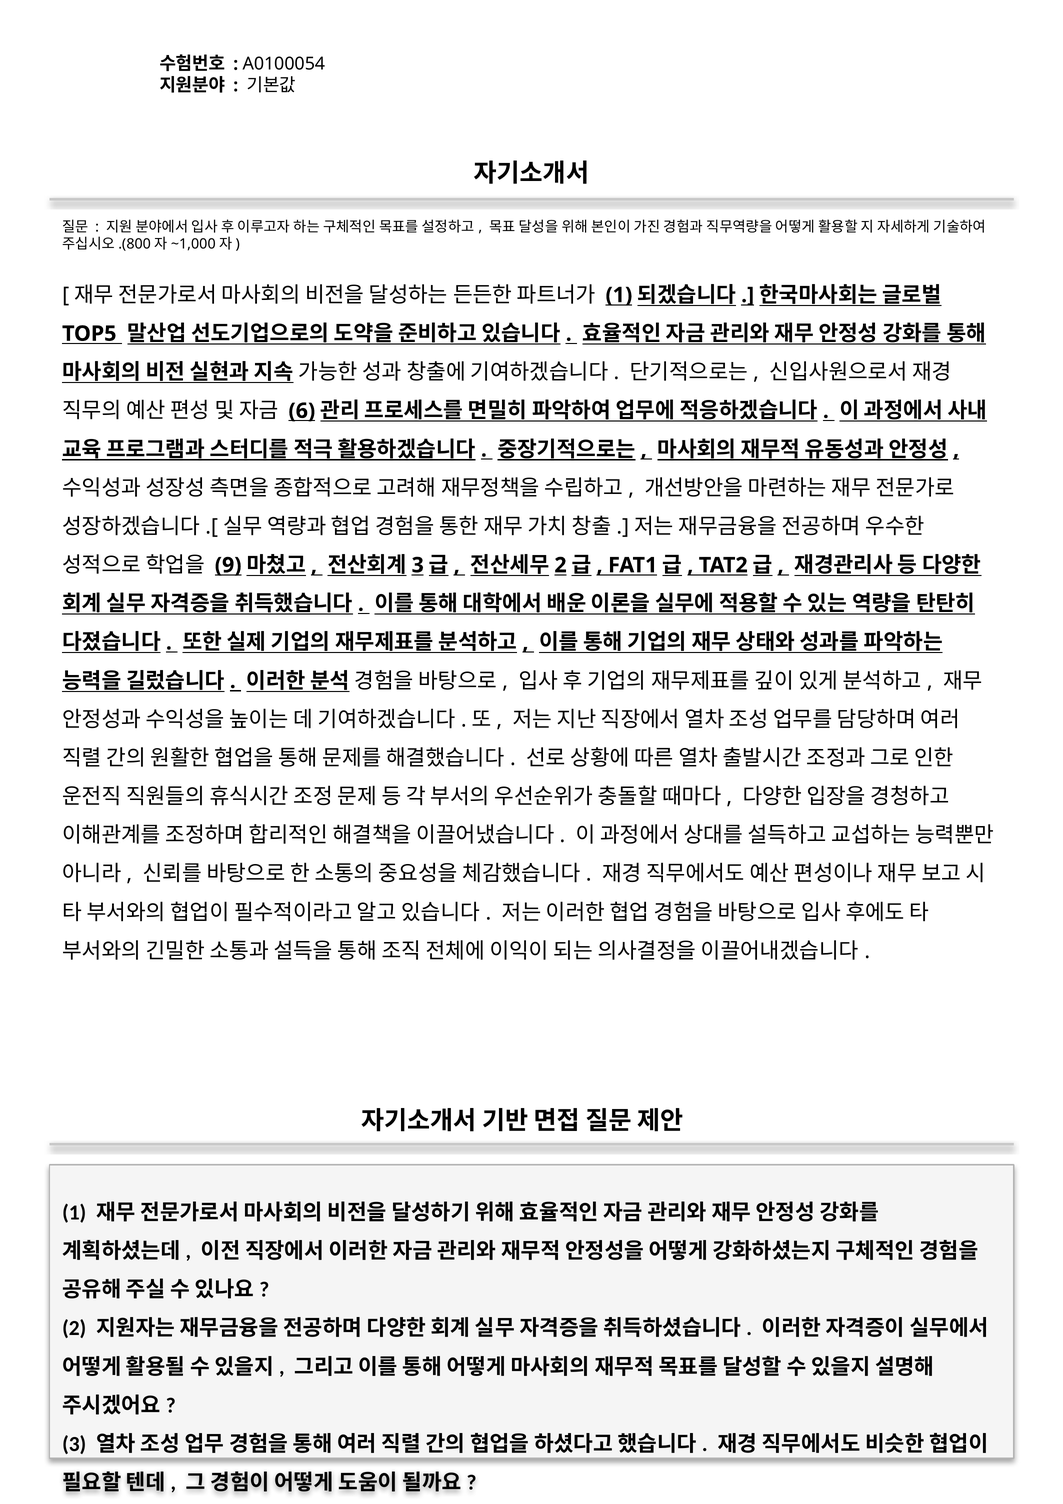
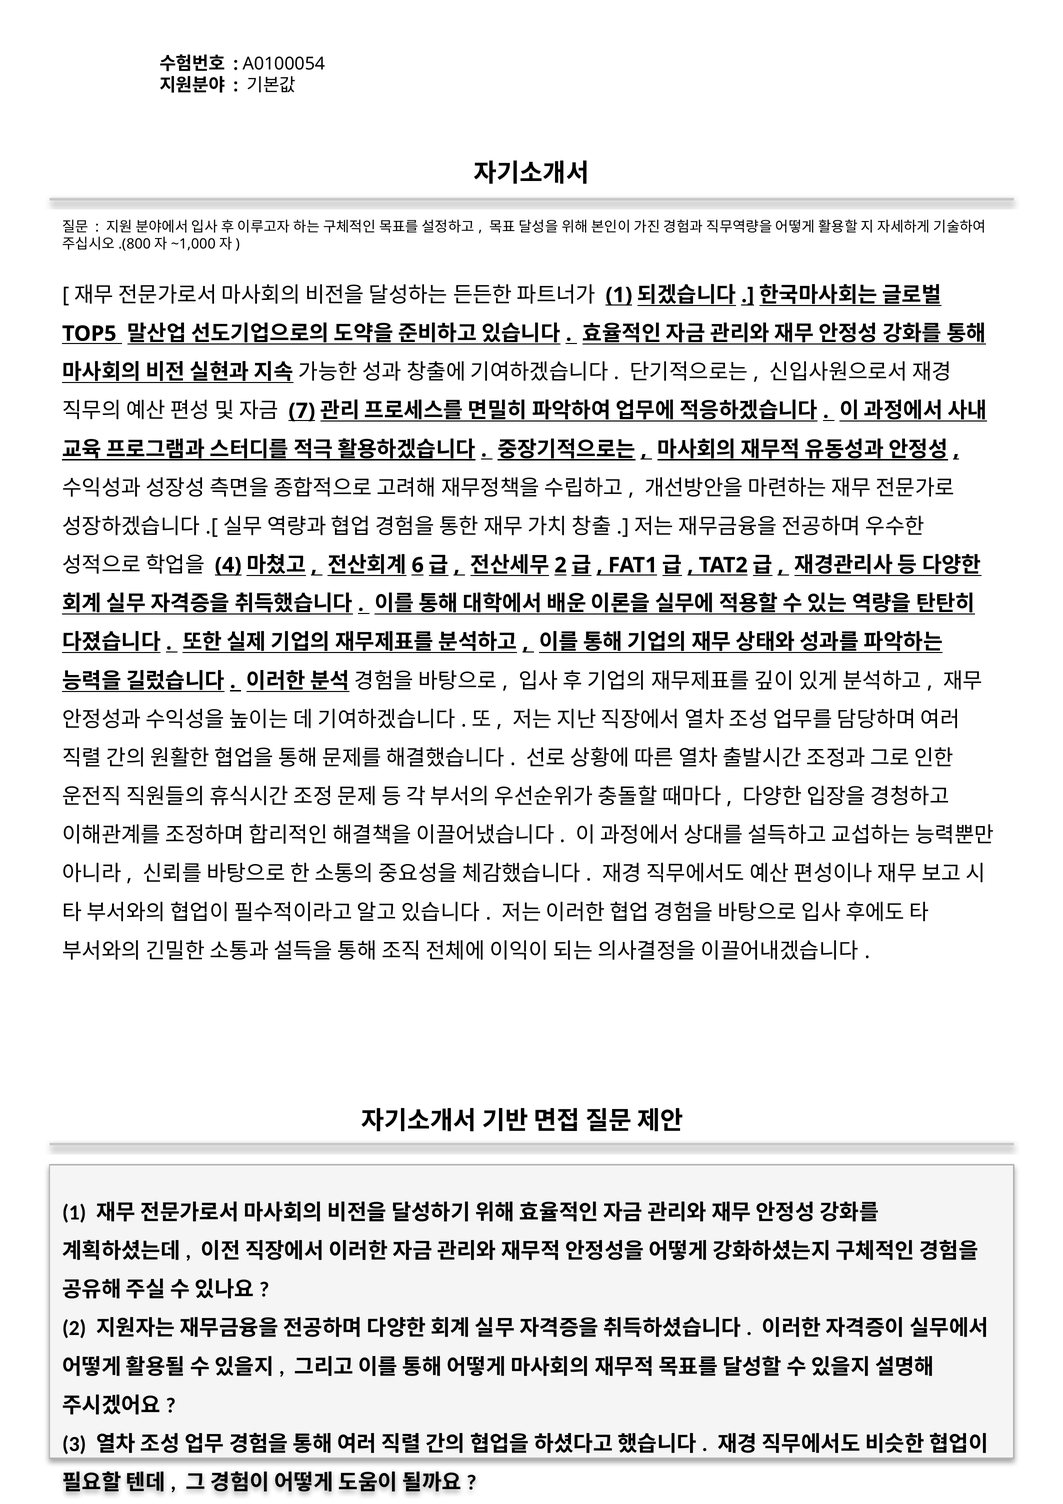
6: 6 -> 7 (302, 411)
9: 9 -> 4 (228, 565)
3: 3 -> 6 (418, 565)
